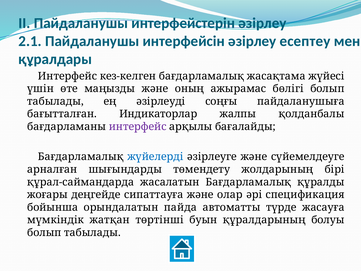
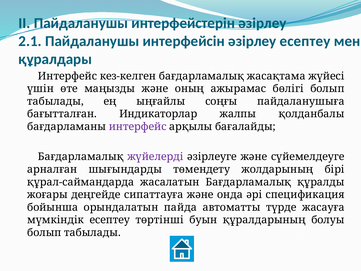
әзірлеуді: әзірлеуді -> ыңғайлы (161, 101)
жүйелерді colour: blue -> purple (155, 157)
олар: олар -> онда (230, 194)
мүмкіндік жатқан: жатқан -> есептеу (110, 220)
